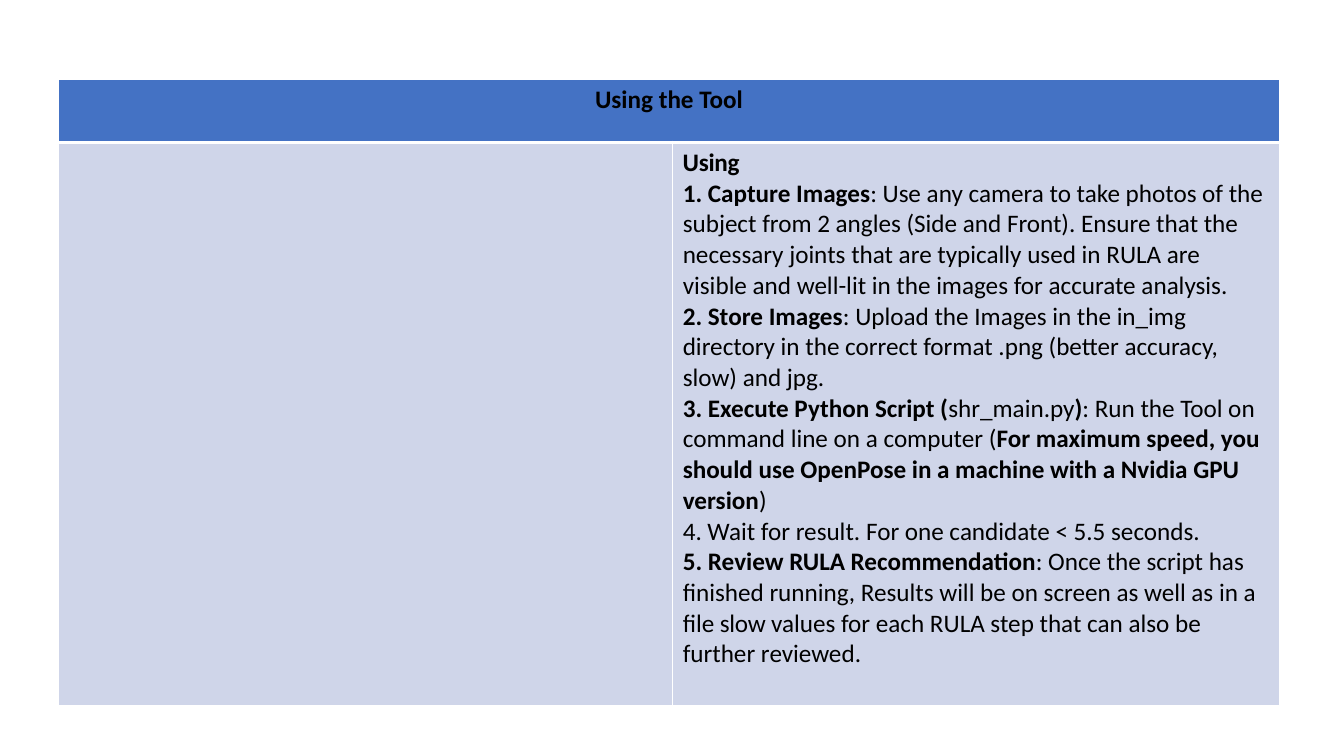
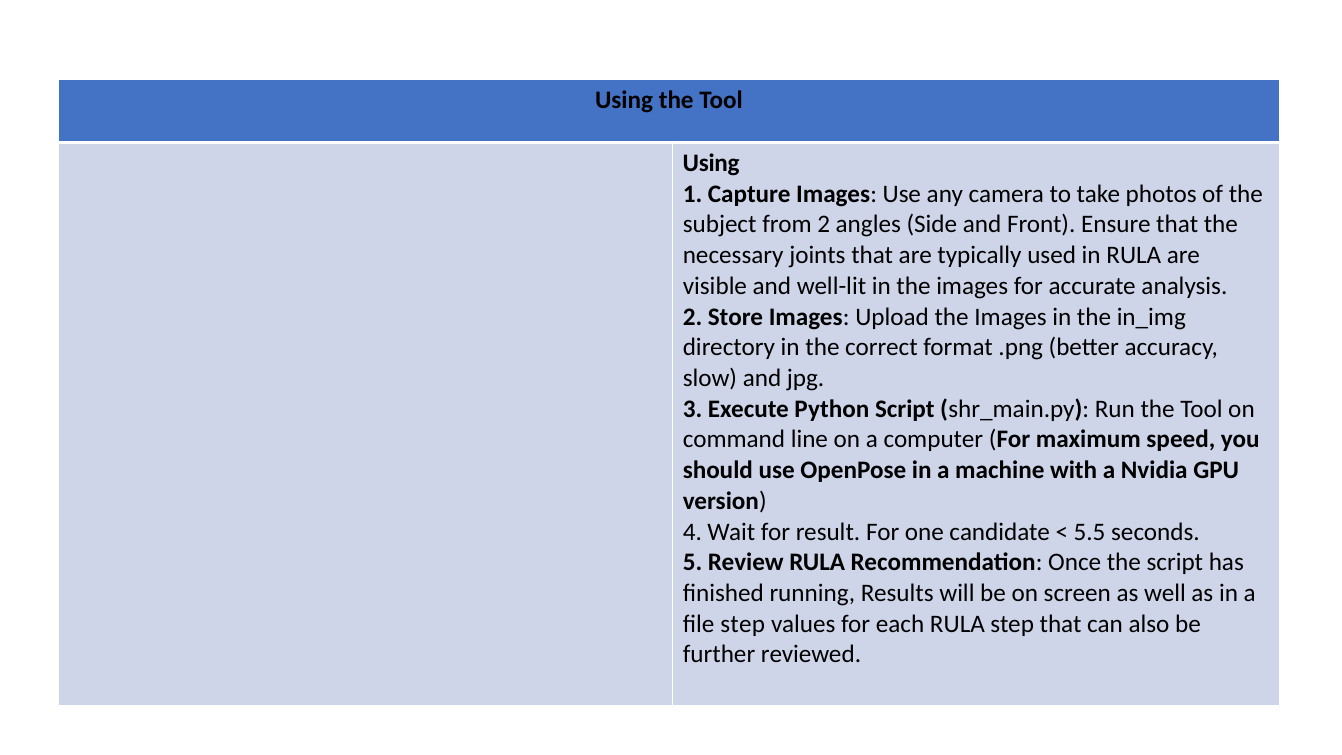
file slow: slow -> step (743, 624)
